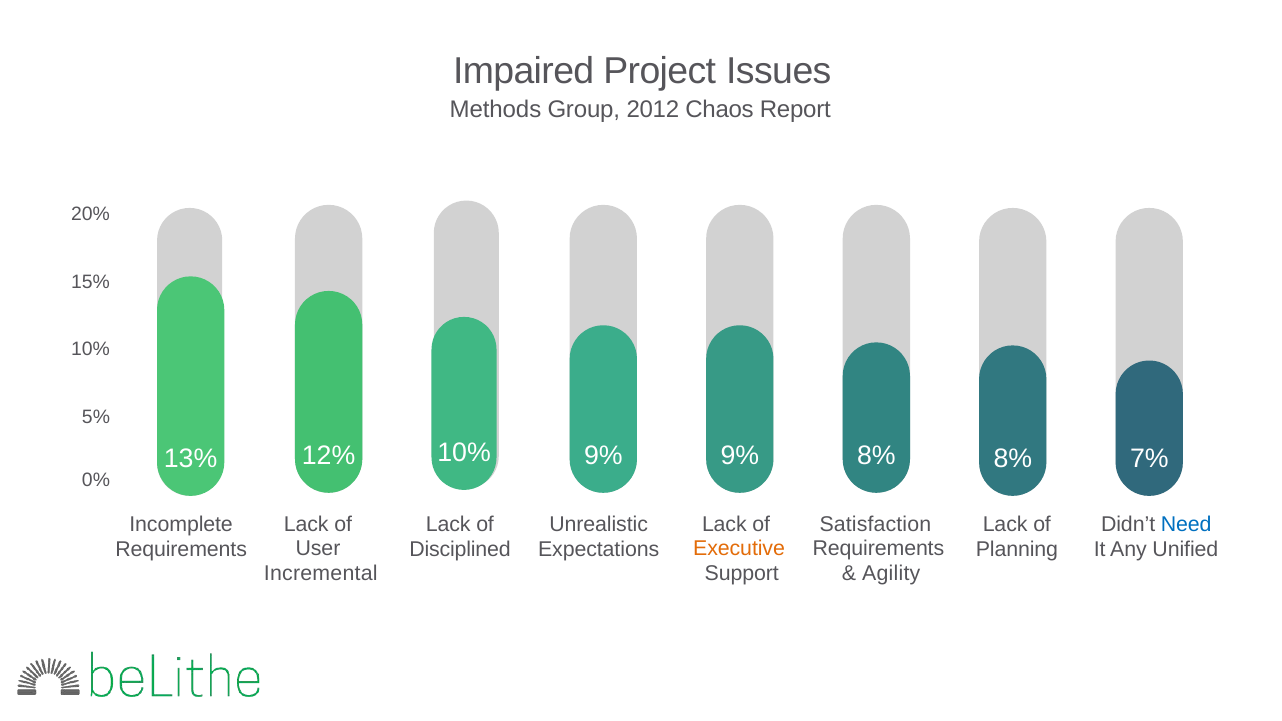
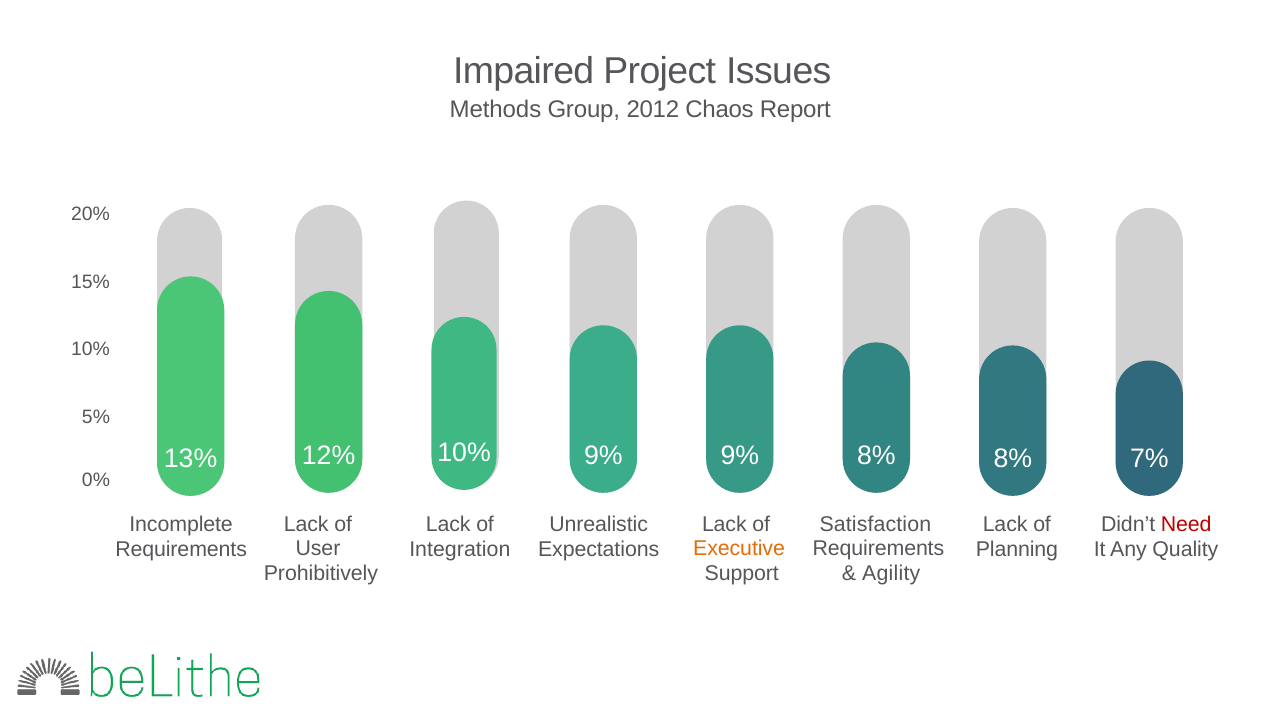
Need colour: blue -> red (1186, 524)
Disciplined: Disciplined -> Integration (460, 549)
Unified: Unified -> Quality (1185, 549)
Incremental: Incremental -> Prohibitively (321, 573)
